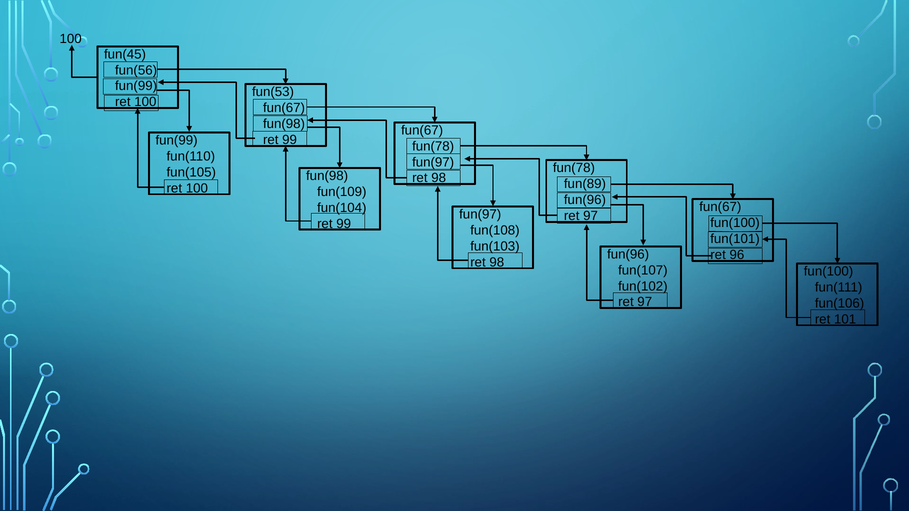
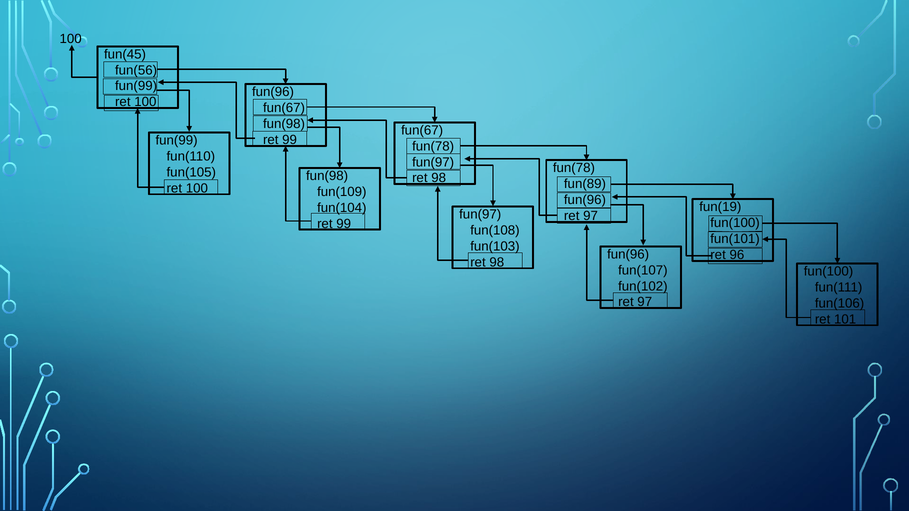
fun(53: fun(53 -> fun(96 (273, 92)
fun(67: fun(67 -> fun(19 (720, 207)
